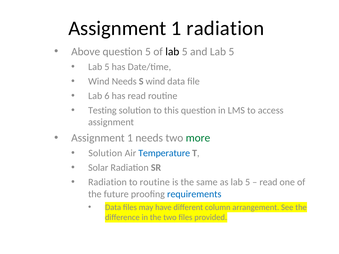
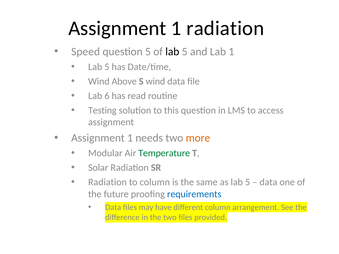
Above: Above -> Speed (86, 52)
and Lab 5: 5 -> 1 (231, 52)
Wind Needs: Needs -> Above (124, 81)
more colour: green -> orange (198, 138)
Solution: Solution -> Modular (105, 153)
Temperature colour: blue -> green (164, 153)
to routine: routine -> column (155, 182)
read: read -> data (268, 182)
